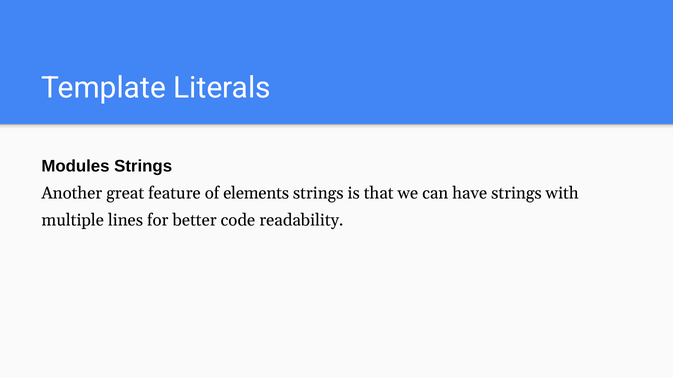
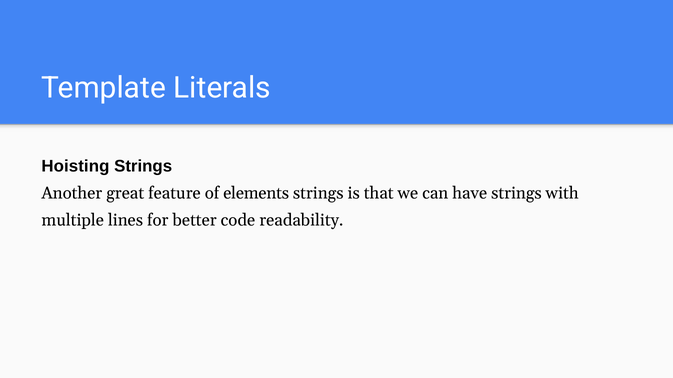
Modules: Modules -> Hoisting (75, 166)
